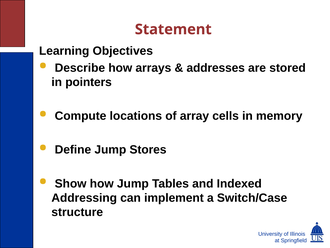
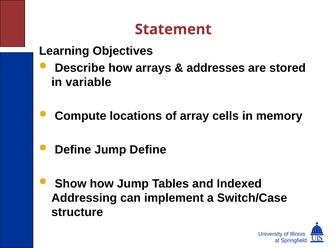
pointers: pointers -> variable (88, 82)
Jump Stores: Stores -> Define (148, 149)
